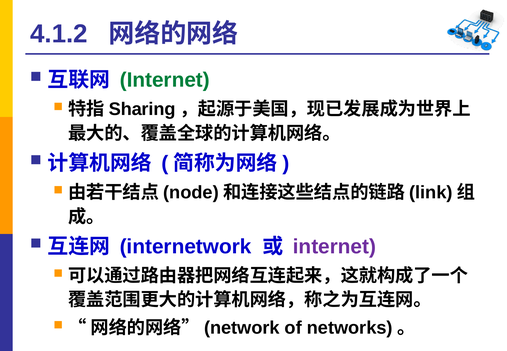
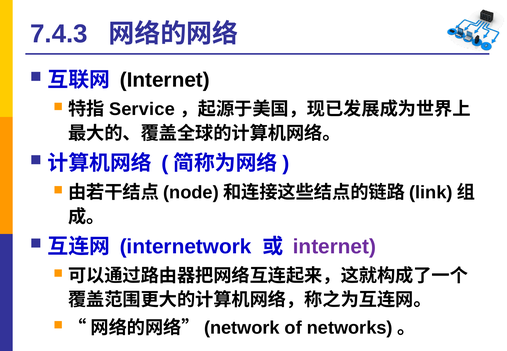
4.1.2: 4.1.2 -> 7.4.3 (59, 34)
Internet colour: green -> black (165, 80)
Sharing: Sharing -> Service (142, 109)
